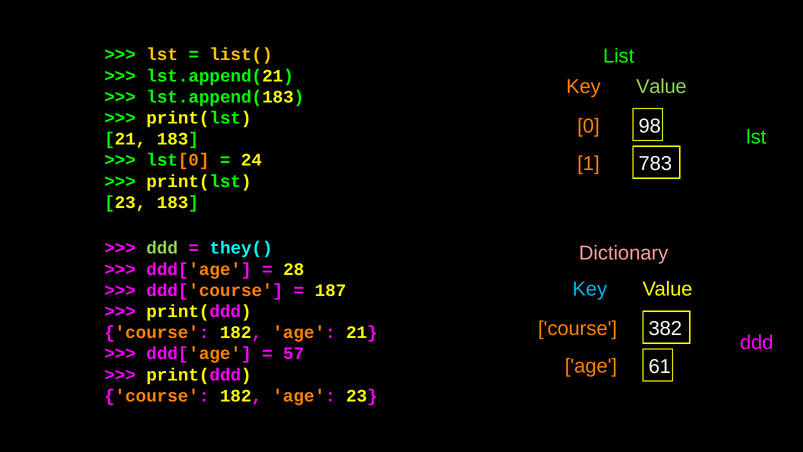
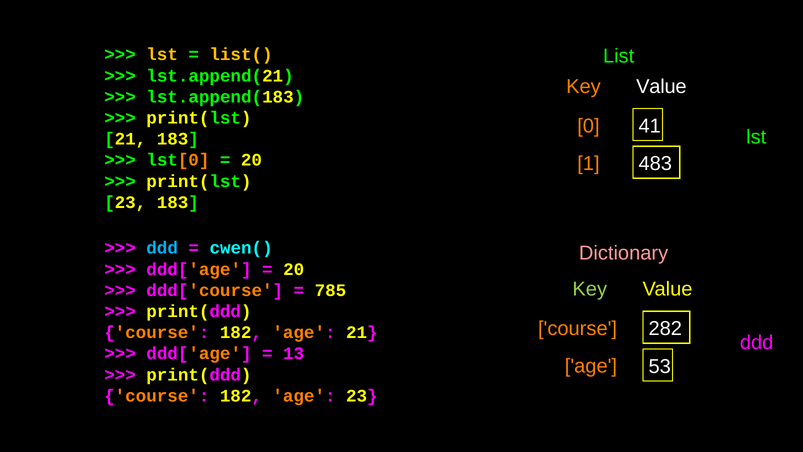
Value colour: light green -> white (661, 86)
98: 98 -> 41 (650, 126)
24: 24 -> 20 (252, 160)
783: 783 -> 483 (655, 164)
ddd colour: light green -> light blue (162, 248)
they(: they( -> cwen( (241, 248)
28: 28 -> 20 (294, 269)
Key colour: light blue -> light green (590, 289)
187: 187 -> 785 (330, 290)
382: 382 -> 282 (665, 328)
57: 57 -> 13 (294, 353)
61: 61 -> 53 (660, 366)
